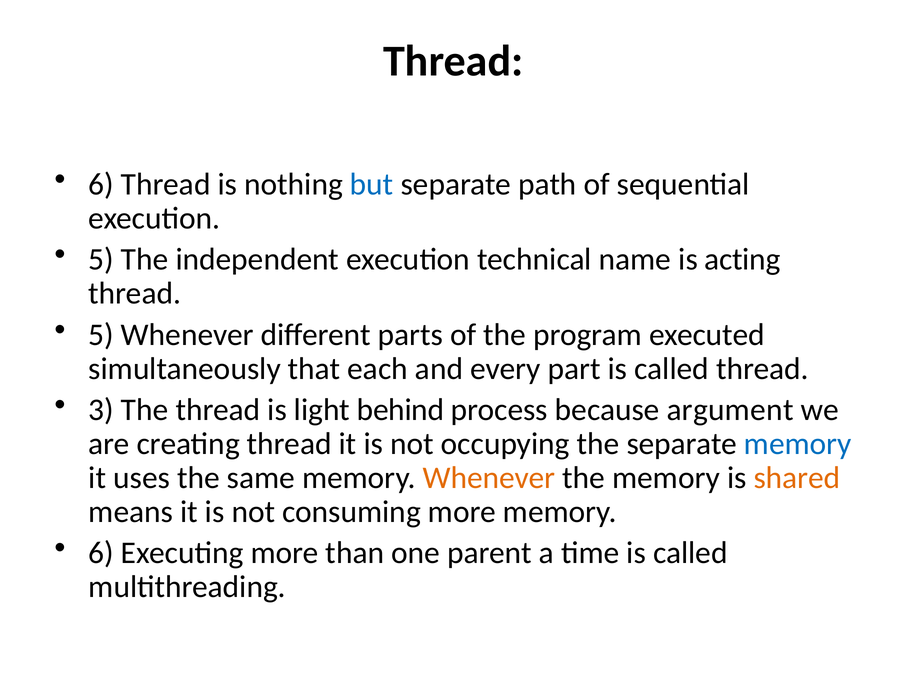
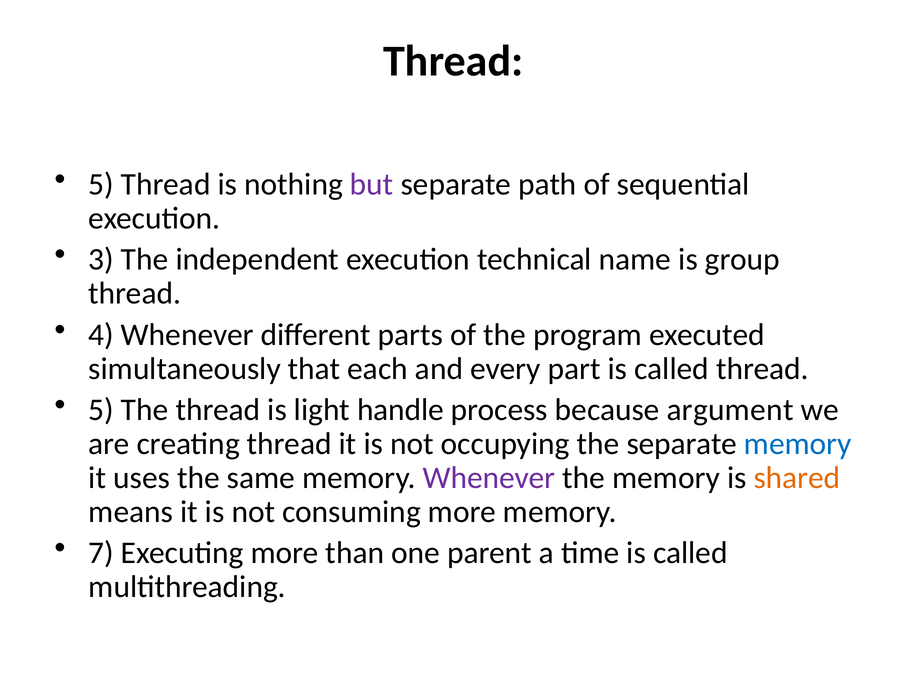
6: 6 -> 5 (101, 184)
but colour: blue -> purple (372, 184)
5: 5 -> 3 (101, 260)
acting: acting -> group (742, 260)
5: 5 -> 4 (101, 335)
3: 3 -> 5 (101, 410)
behind: behind -> handle (400, 410)
Whenever colour: orange -> purple (489, 478)
6: 6 -> 7 (101, 553)
